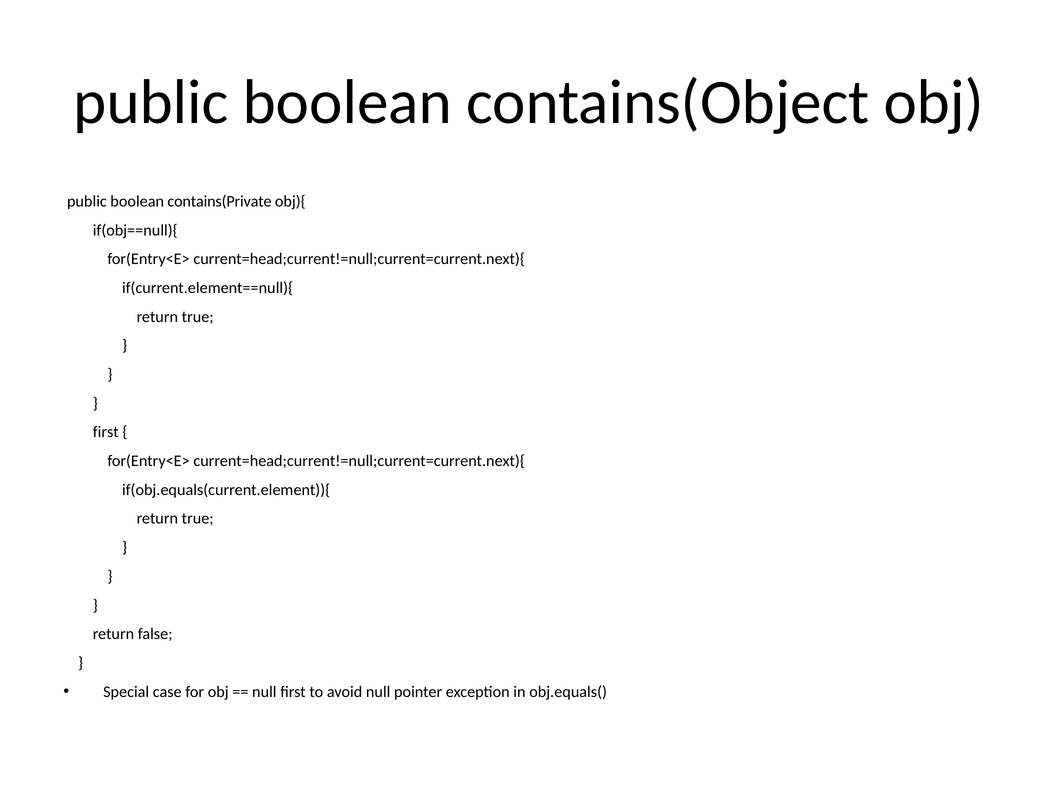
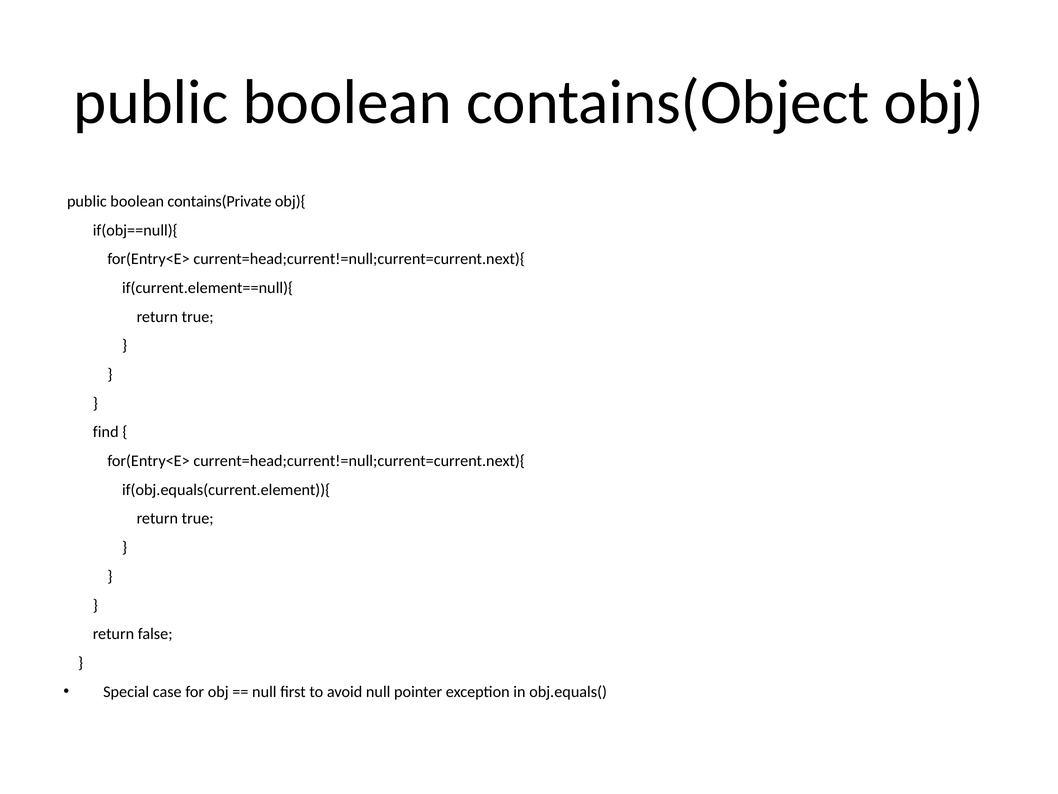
first: first -> find (106, 432)
